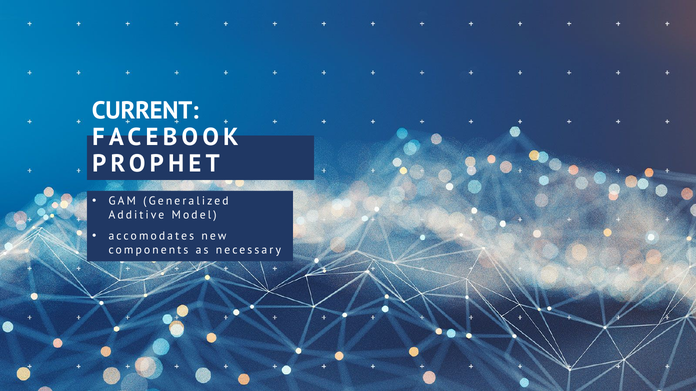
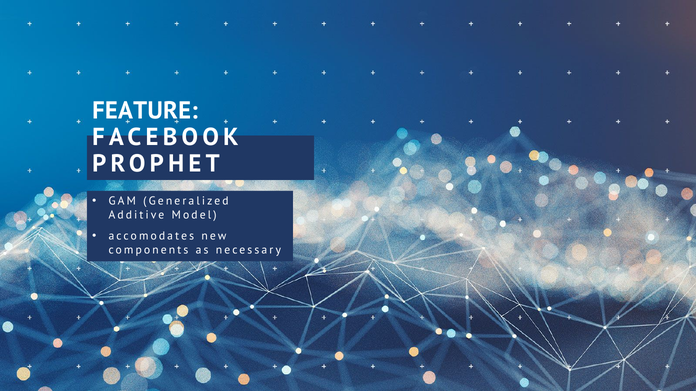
CURRENT: CURRENT -> FEATURE (145, 111)
